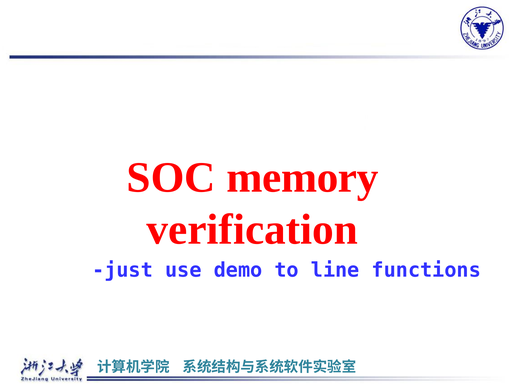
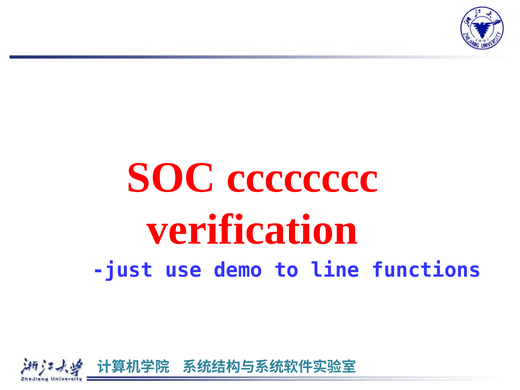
memory: memory -> cccccccc (302, 178)
